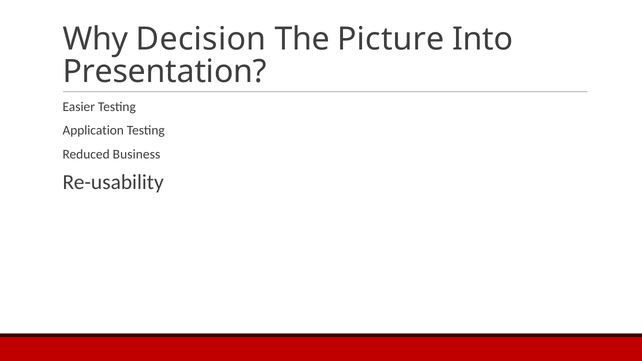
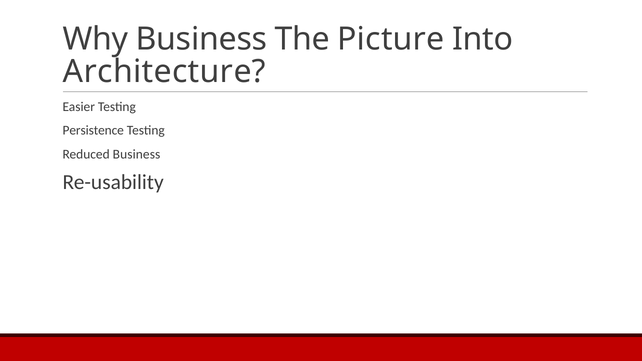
Why Decision: Decision -> Business (201, 39)
Presentation: Presentation -> Architecture (164, 72)
Application: Application -> Persistence (93, 131)
